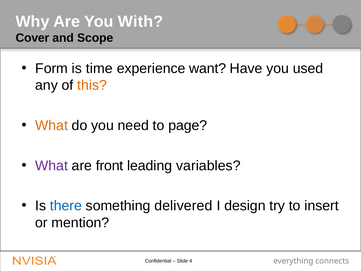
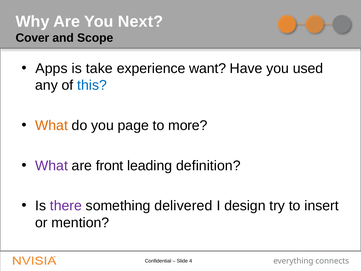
With: With -> Next (140, 22)
Form: Form -> Apps (51, 68)
time: time -> take (99, 68)
this colour: orange -> blue (92, 85)
need: need -> page (133, 125)
page: page -> more (188, 125)
variables: variables -> definition (208, 166)
there colour: blue -> purple (66, 206)
